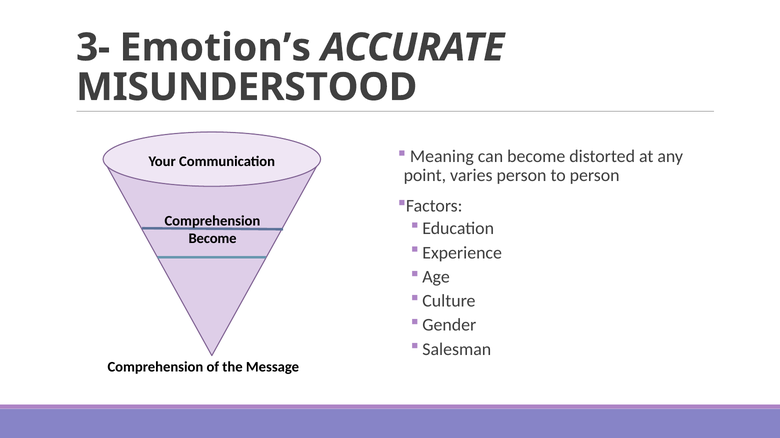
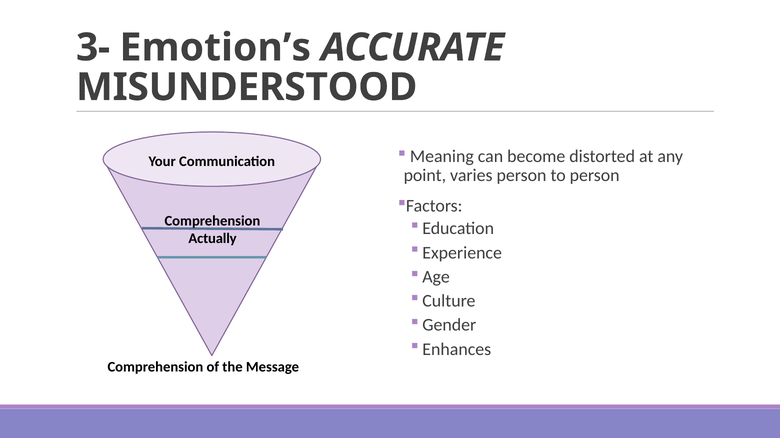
Become: Become -> Actually (213, 239)
Salesman: Salesman -> Enhances (457, 350)
